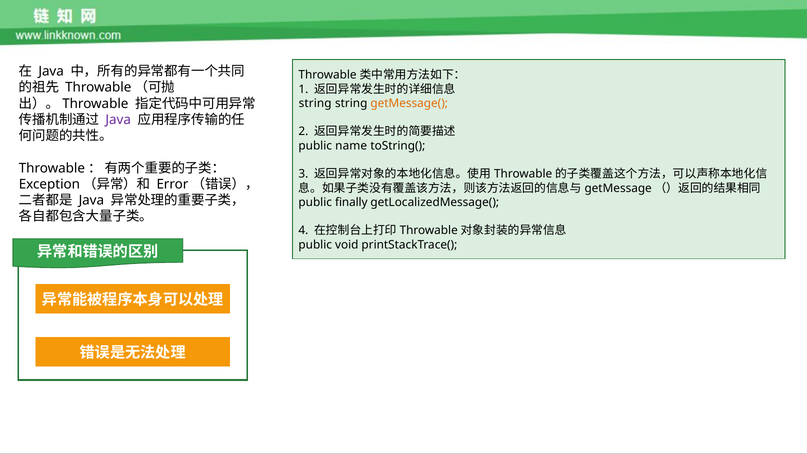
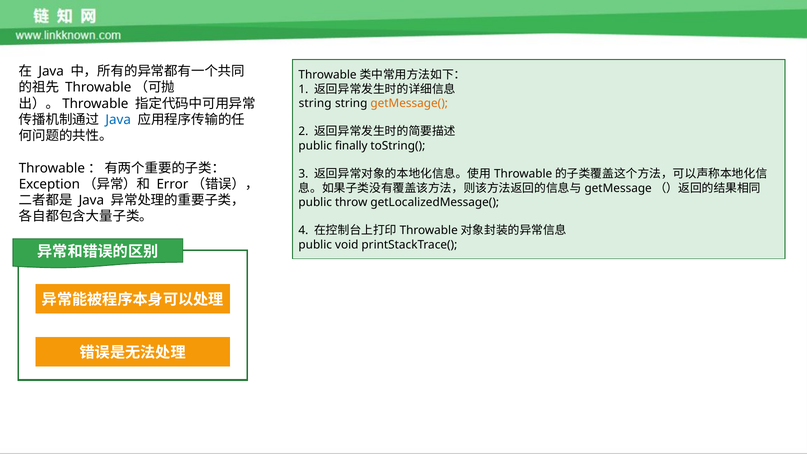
Java colour: purple -> blue (118, 120)
name: name -> finally (351, 146)
finally: finally -> throw (351, 202)
